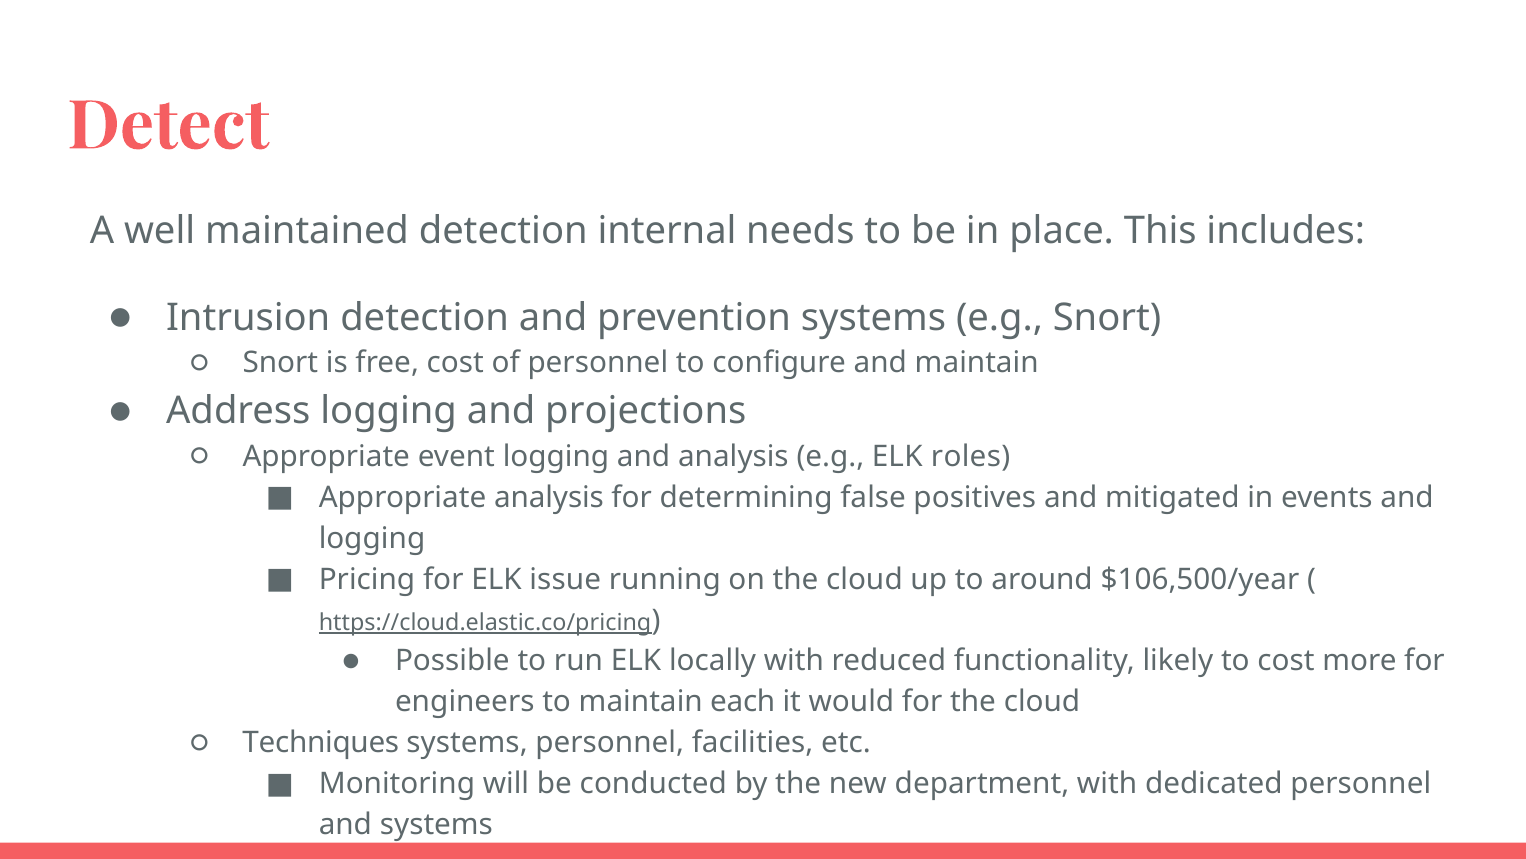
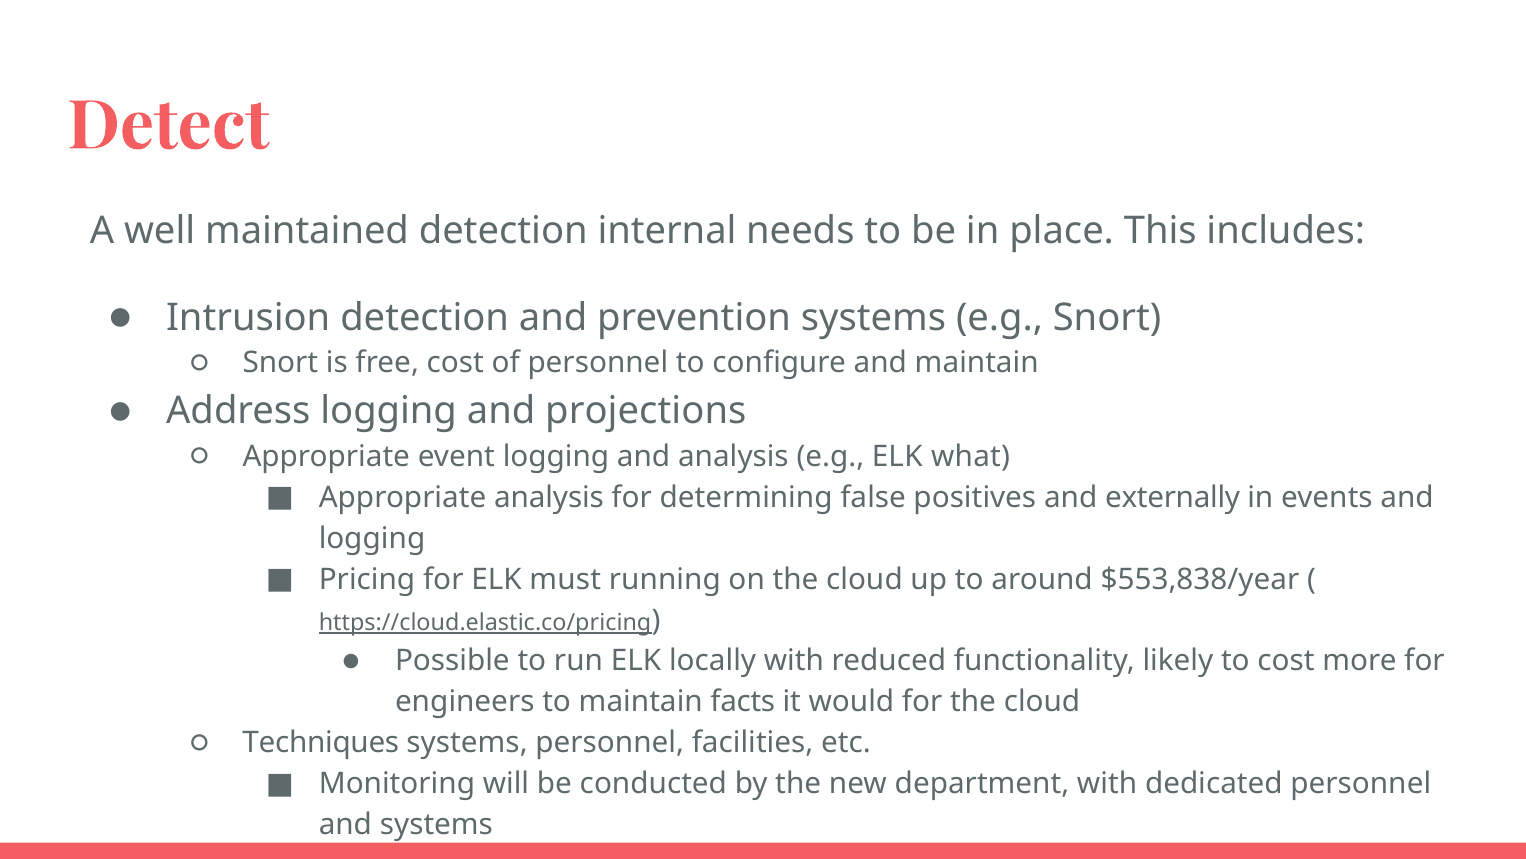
roles: roles -> what (971, 456)
mitigated: mitigated -> externally (1173, 497)
issue: issue -> must (565, 579)
$106,500/year: $106,500/year -> $553,838/year (1200, 579)
each: each -> facts (743, 702)
